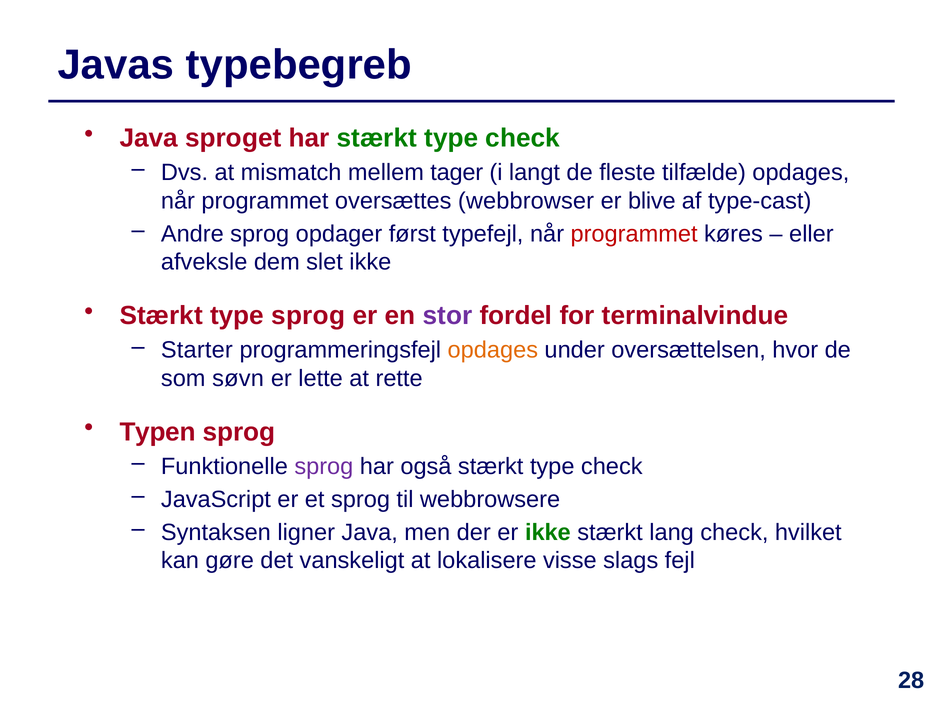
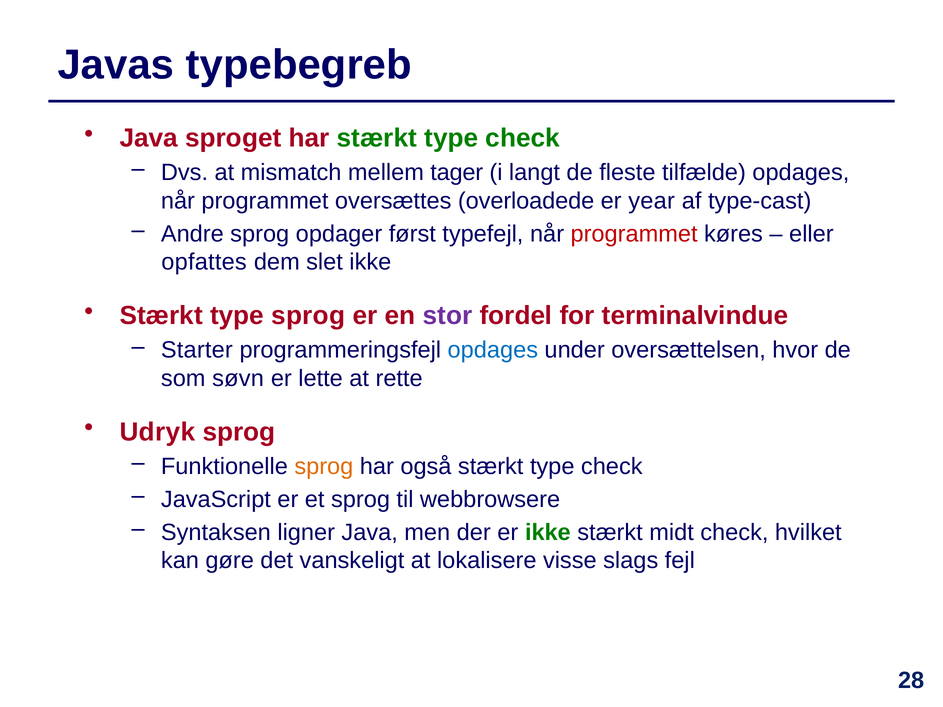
webbrowser: webbrowser -> overloadede (526, 201)
blive: blive -> year (652, 201)
afveksle: afveksle -> opfattes (204, 262)
opdages colour: orange -> blue (493, 350)
Typen: Typen -> Udryk (157, 432)
sprog colour: purple -> orange (324, 467)
lang: lang -> midt (672, 533)
